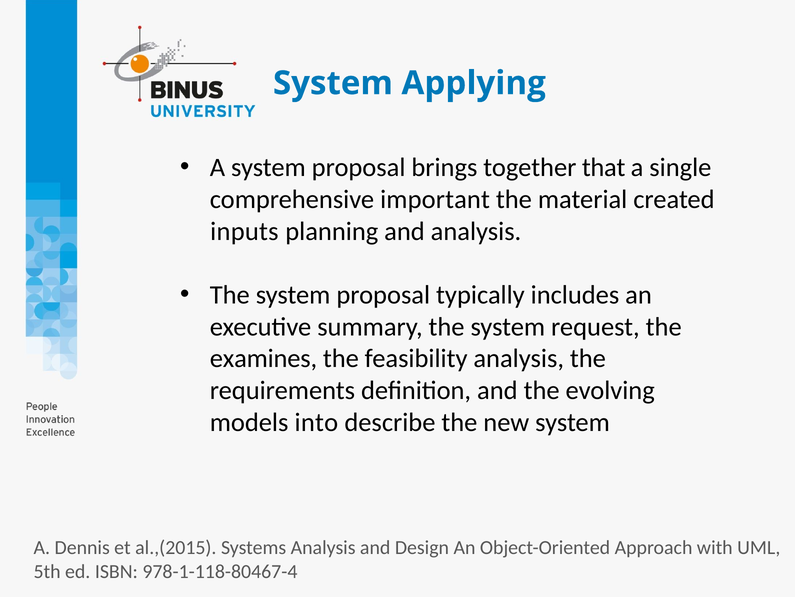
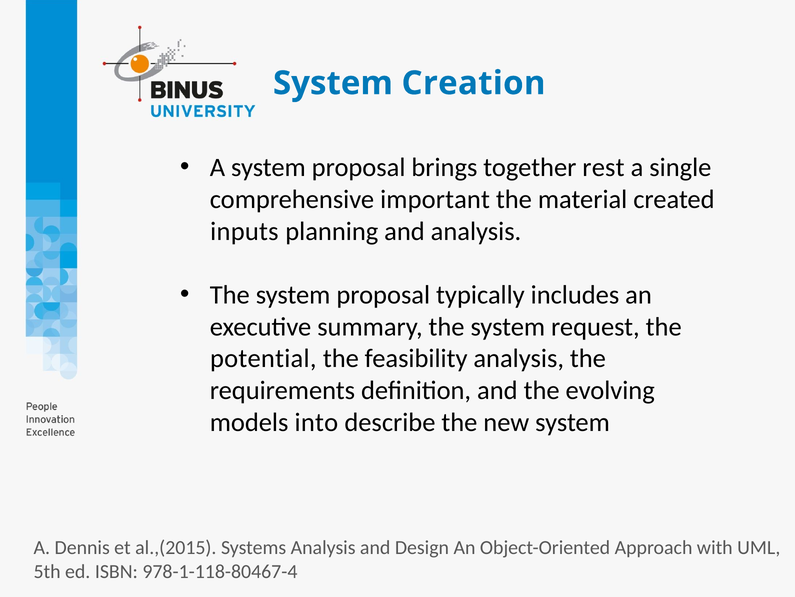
Applying: Applying -> Creation (474, 83)
that: that -> rest (603, 167)
examines: examines -> potential (263, 358)
